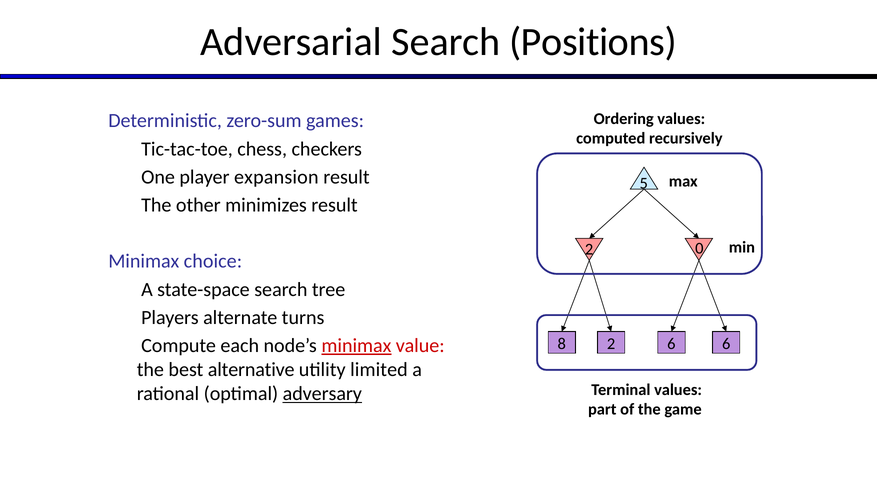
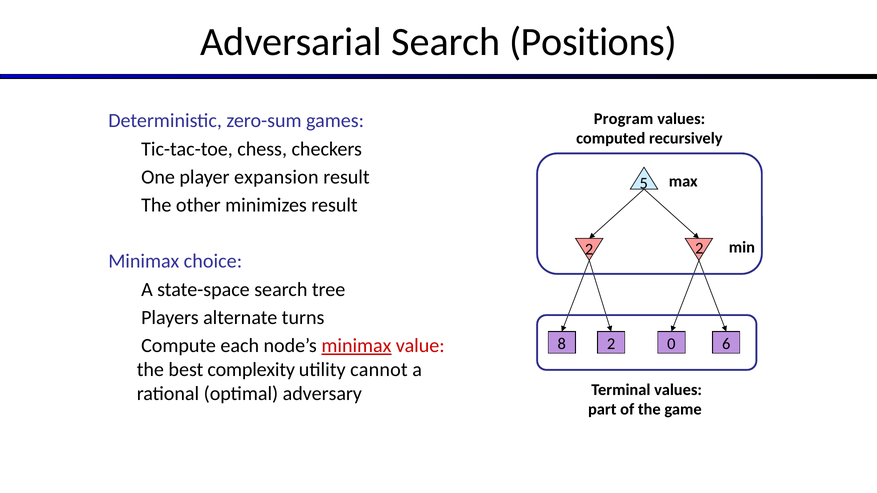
Ordering: Ordering -> Program (624, 119)
2 0: 0 -> 2 (699, 248)
2 6: 6 -> 0 (671, 344)
alternative: alternative -> complexity (251, 370)
limited: limited -> cannot (379, 370)
adversary underline: present -> none (322, 394)
